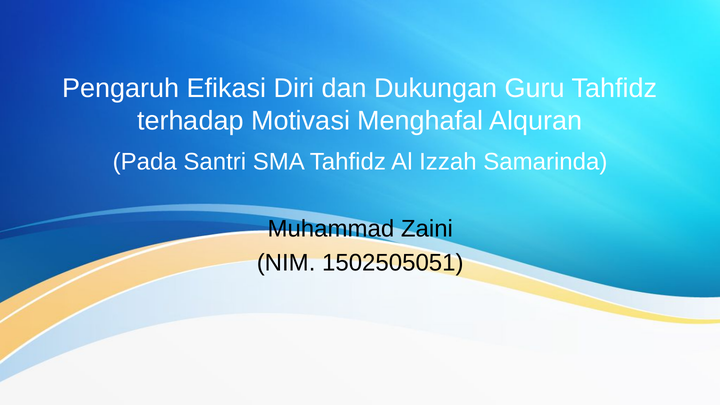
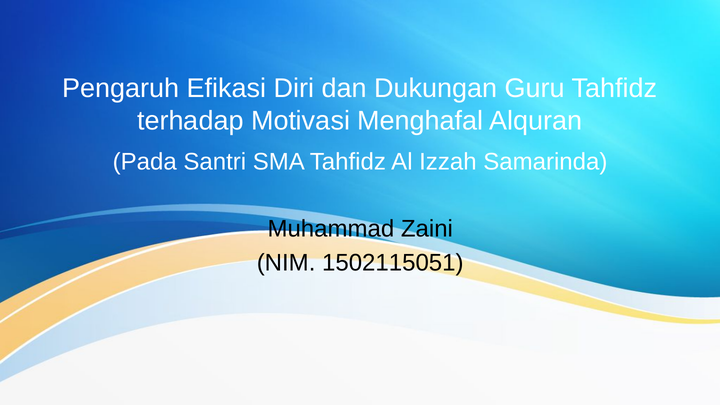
1502505051: 1502505051 -> 1502115051 (393, 263)
